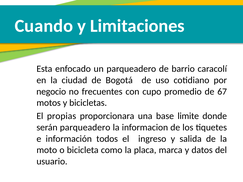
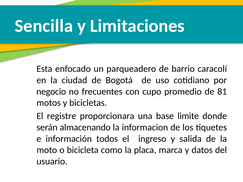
Cuando: Cuando -> Sencilla (44, 26)
67: 67 -> 81 (222, 92)
propias: propias -> registre (62, 116)
serán parqueadero: parqueadero -> almacenando (85, 128)
